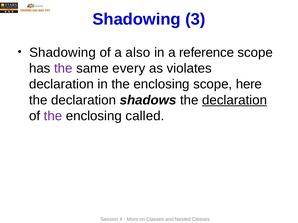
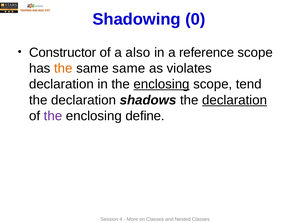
3: 3 -> 0 (195, 19)
Shadowing: Shadowing -> Constructor (63, 53)
the colour: purple -> orange (63, 68)
same every: every -> same (129, 68)
enclosing underline: none -> present (162, 84)
here: here -> tend (249, 84)
called: called -> define (145, 116)
